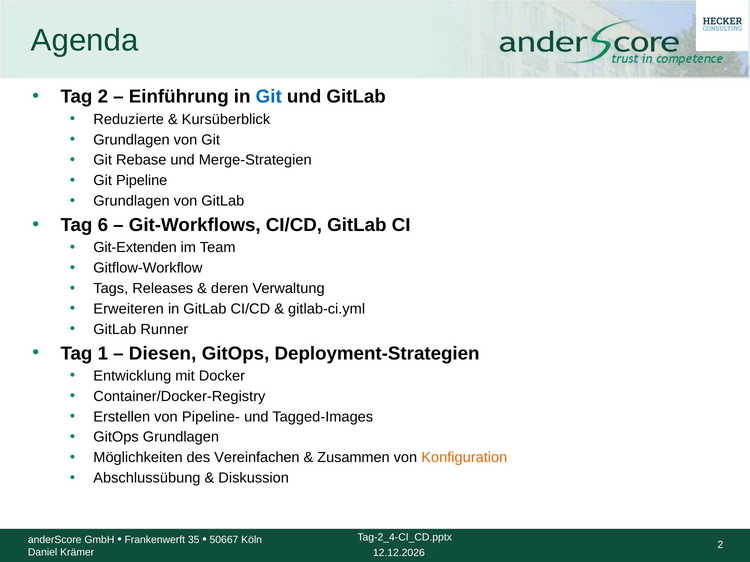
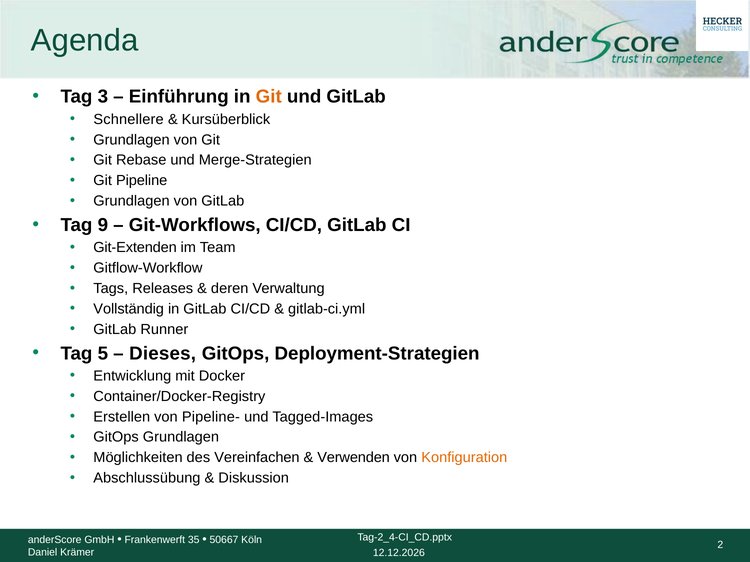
Tag 2: 2 -> 3 (103, 97)
Git colour: blue -> orange (269, 97)
Reduzierte: Reduzierte -> Schnellere (129, 119)
6: 6 -> 9 (103, 225)
Erweiteren: Erweiteren -> Vollständig (129, 309)
1: 1 -> 5 (103, 354)
Diesen: Diesen -> Dieses (163, 354)
Zusammen: Zusammen -> Verwenden (354, 458)
